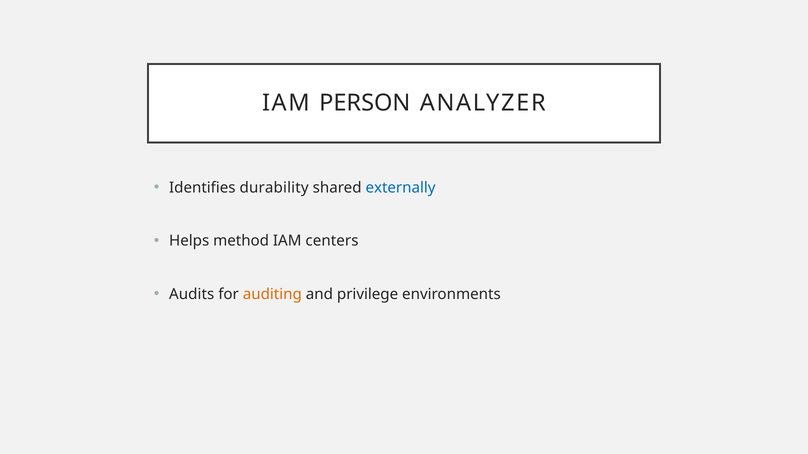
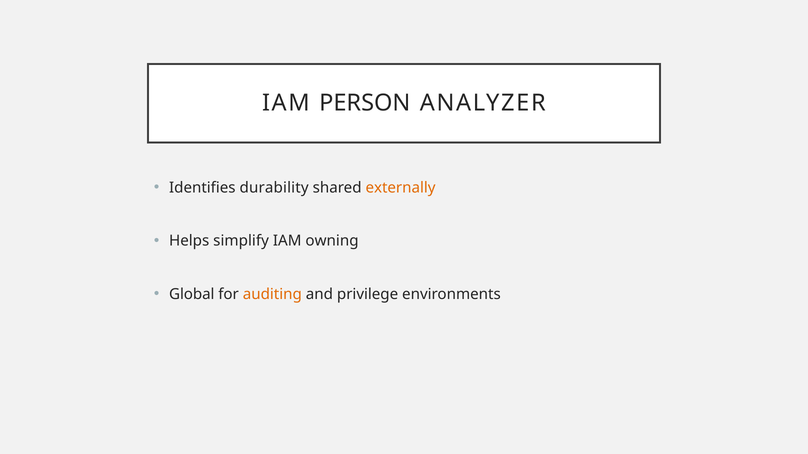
externally colour: blue -> orange (401, 188)
method: method -> simplify (241, 241)
centers: centers -> owning (332, 241)
Audits: Audits -> Global (192, 294)
